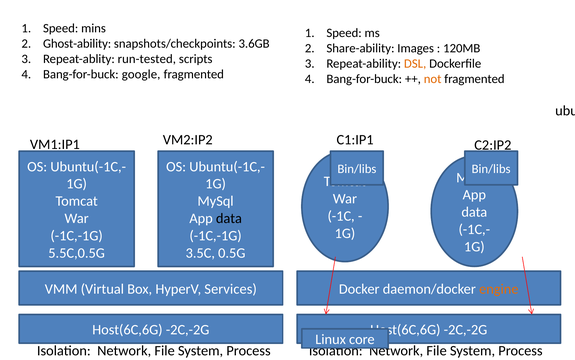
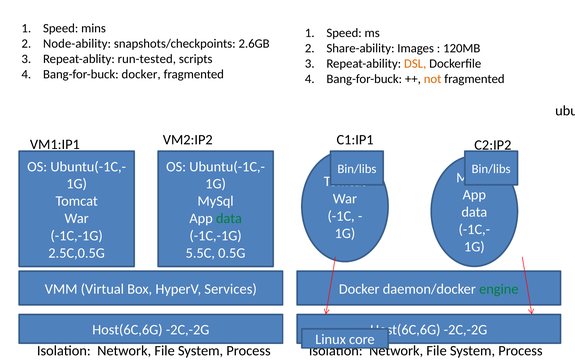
Ghost-ability: Ghost-ability -> Node-ability (77, 43)
3.6GB: 3.6GB -> 2.6GB (254, 43)
Bang-for-buck google: google -> docker (141, 74)
data colour: black -> green (229, 218)
5.5C,0.5G: 5.5C,0.5G -> 2.5C,0.5G (77, 253)
3.5C: 3.5C -> 5.5C (200, 253)
engine colour: orange -> green (499, 288)
